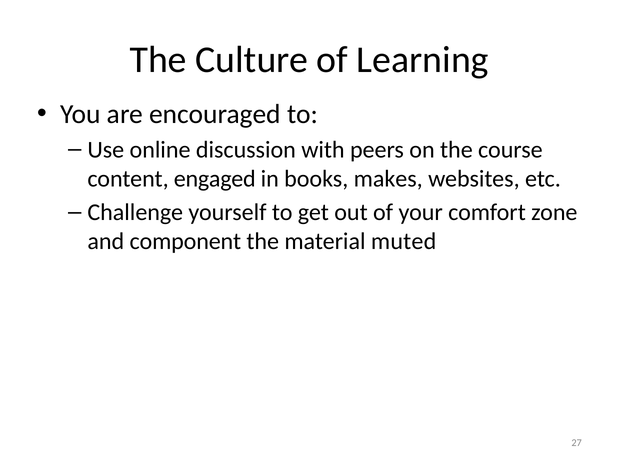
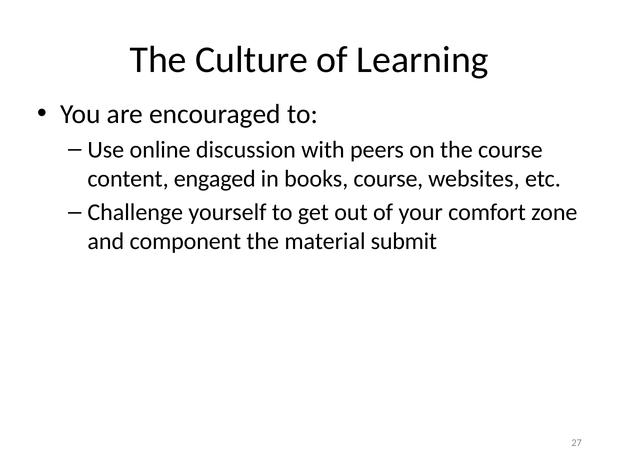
books makes: makes -> course (388, 179)
muted: muted -> submit (404, 241)
